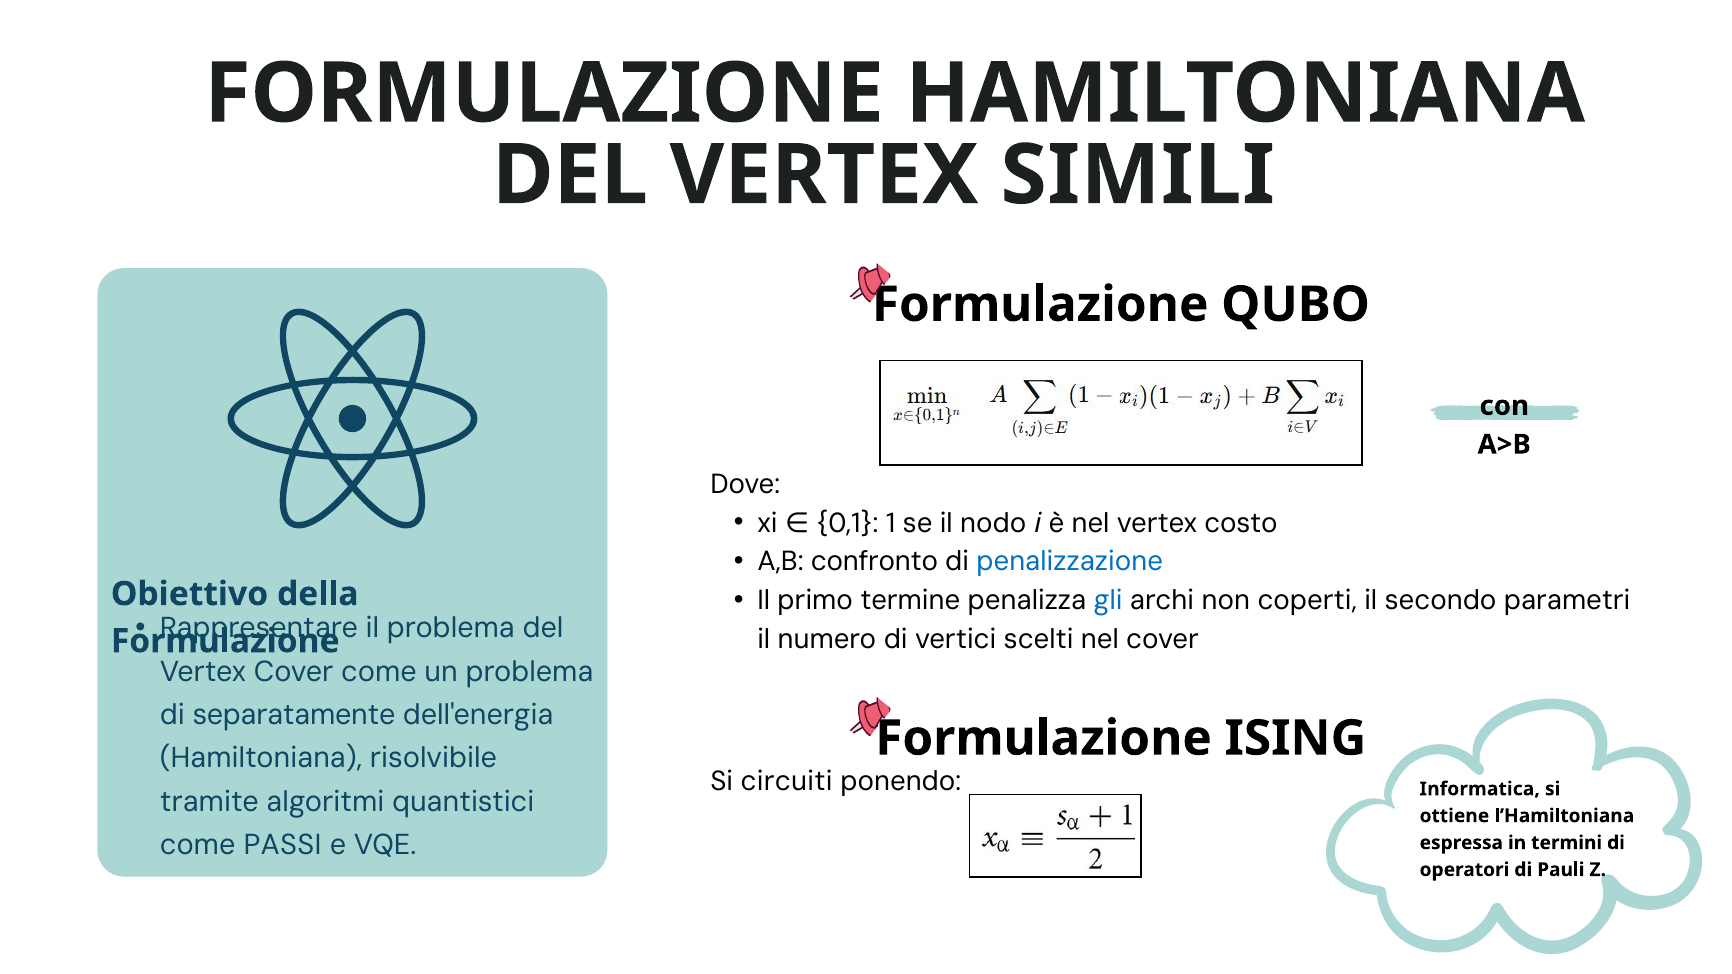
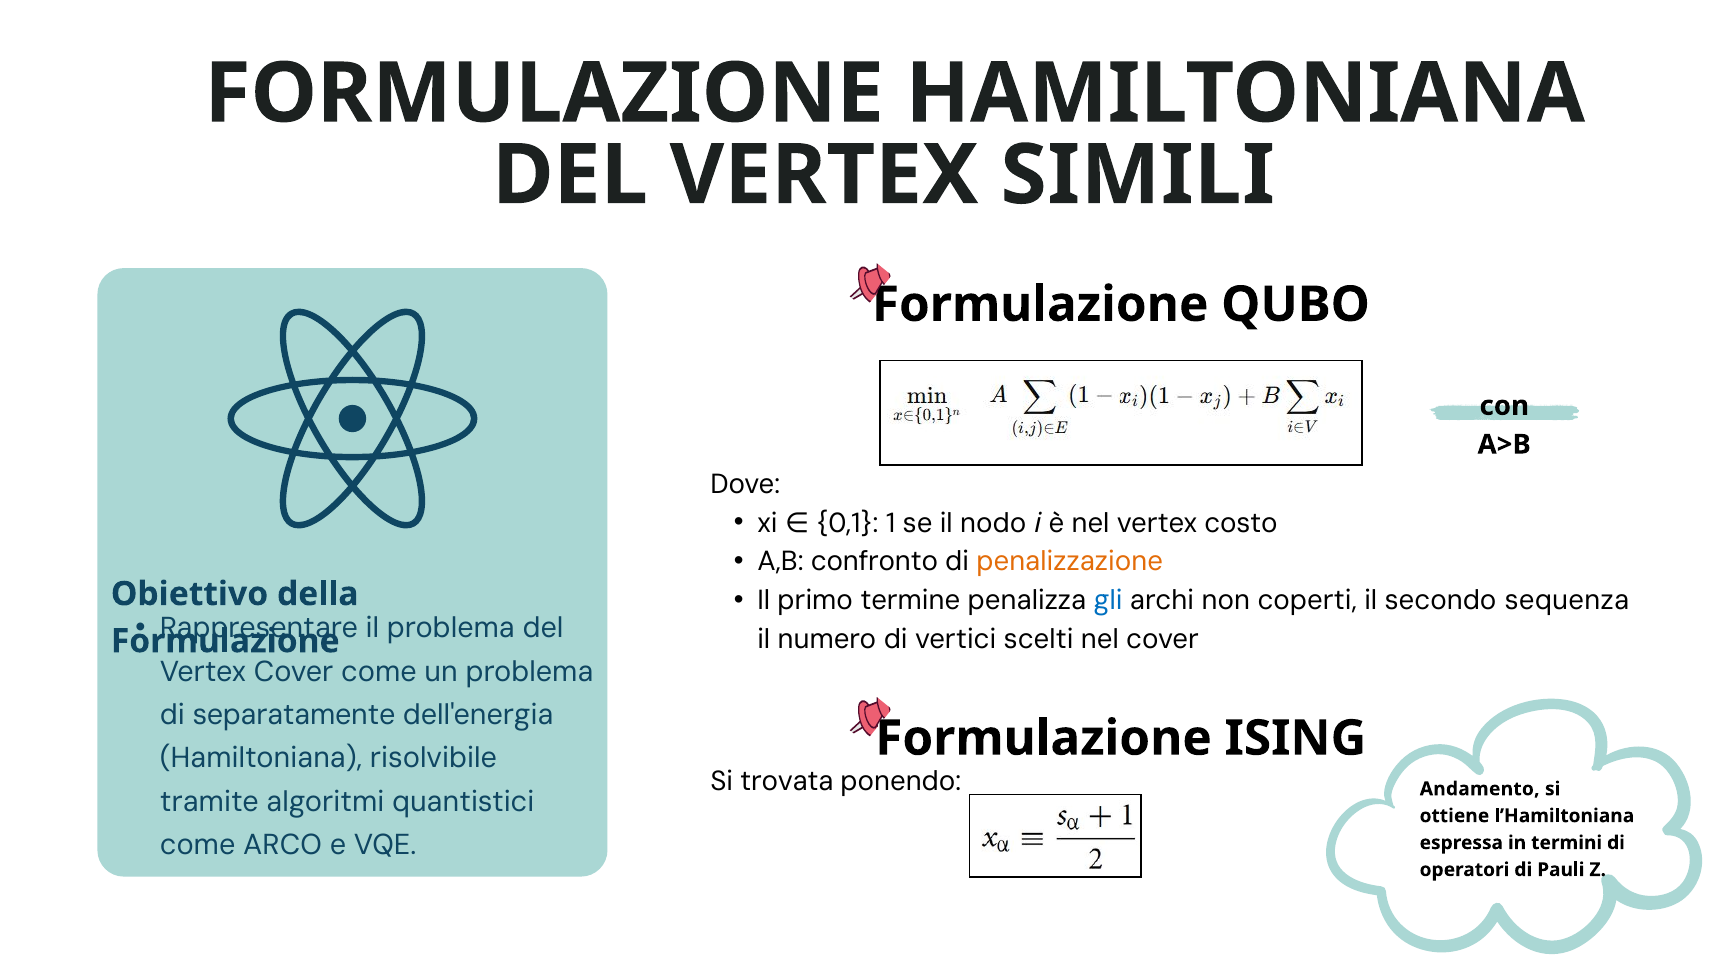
penalizzazione colour: blue -> orange (1070, 562)
parametri: parametri -> sequenza (1567, 601)
circuiti: circuiti -> trovata (787, 782)
Informatica: Informatica -> Andamento (1480, 789)
PASSI: PASSI -> ARCO (283, 845)
